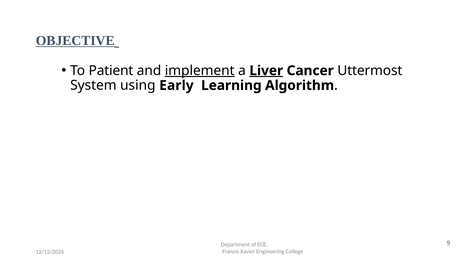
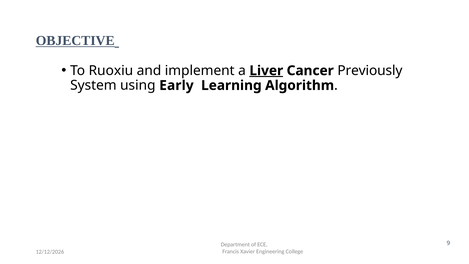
Patient: Patient -> Ruoxiu (111, 71)
implement underline: present -> none (200, 71)
Uttermost: Uttermost -> Previously (370, 71)
